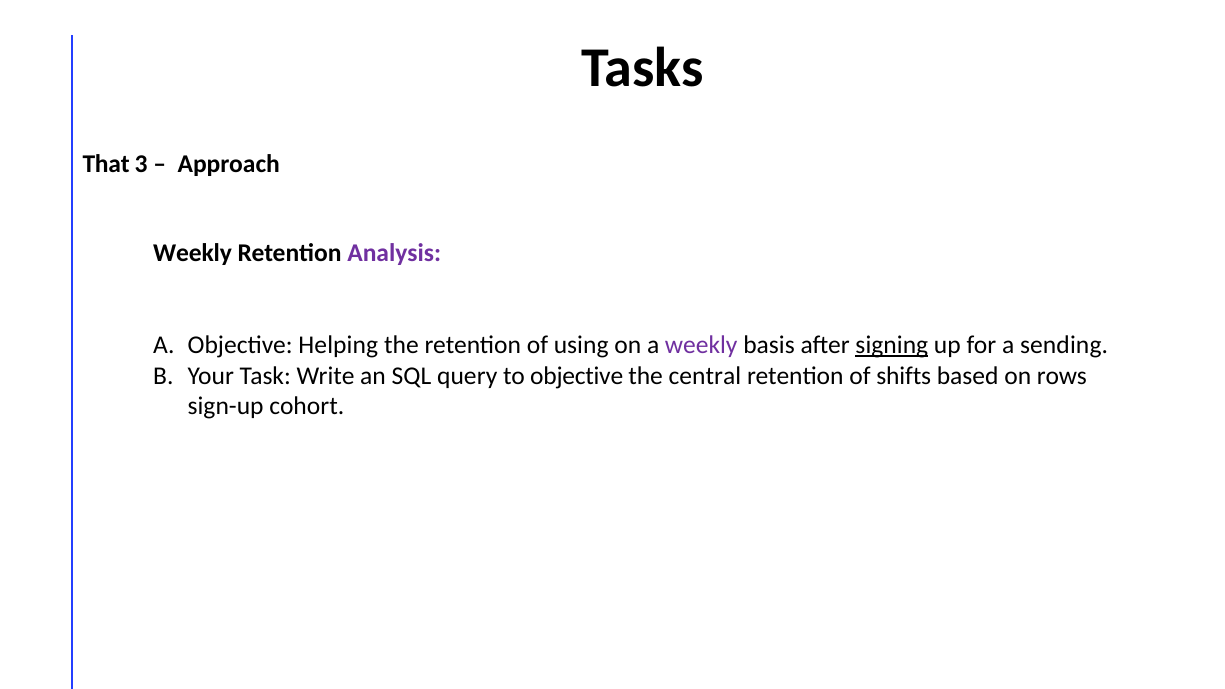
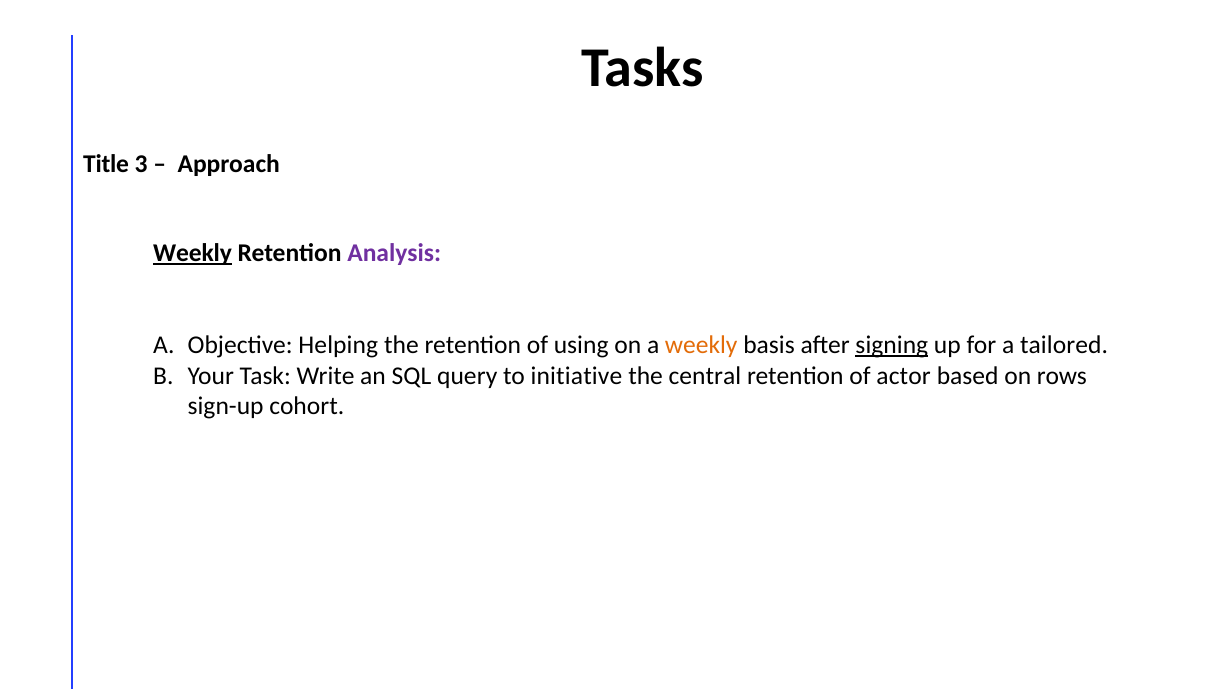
That: That -> Title (106, 165)
Weekly underline: none -> present (193, 253)
weekly colour: purple -> orange (701, 345)
sending: sending -> tailored (1064, 345)
to objective: objective -> initiative (577, 376)
shifts: shifts -> actor (904, 376)
